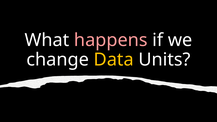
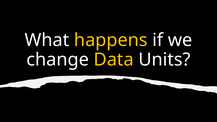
happens colour: pink -> yellow (111, 40)
